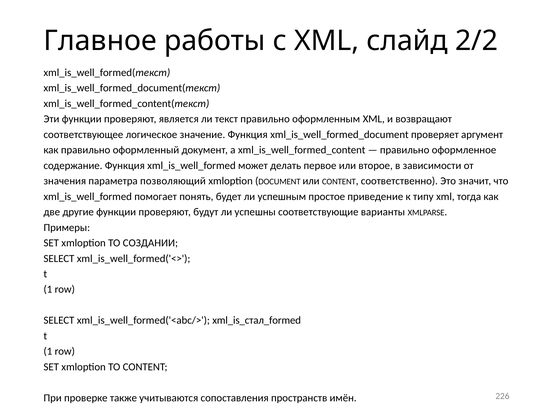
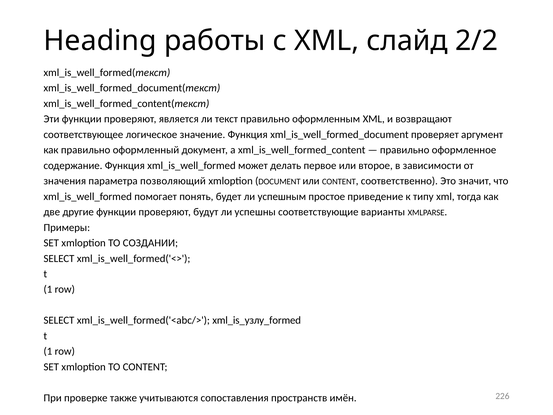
Главное: Главное -> Heading (100, 41)
xml_is_стал_formed: xml_is_стал_formed -> xml_is_узлу_formed (257, 320)
